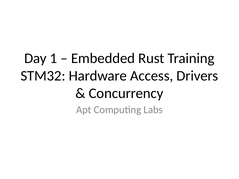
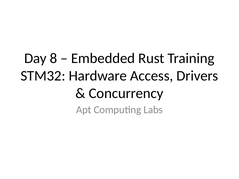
1: 1 -> 8 (53, 58)
